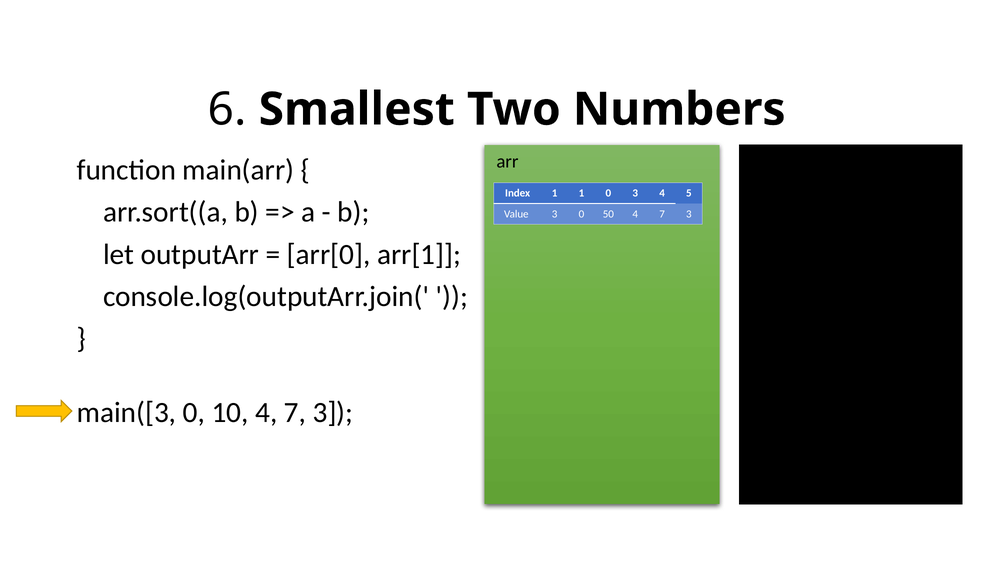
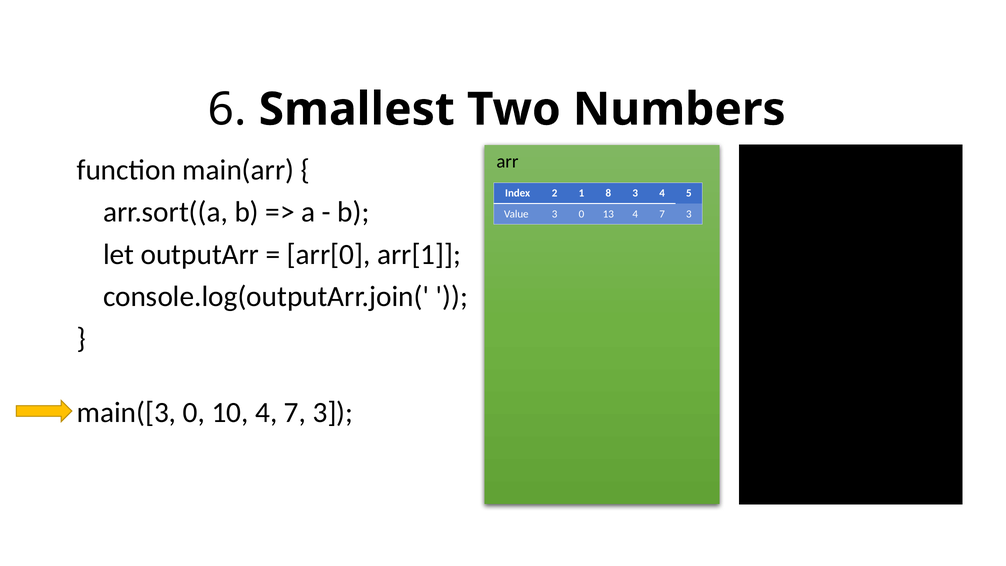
Index 1: 1 -> 2 (555, 193)
1 0: 0 -> 8 (608, 193)
50: 50 -> 13 (608, 214)
